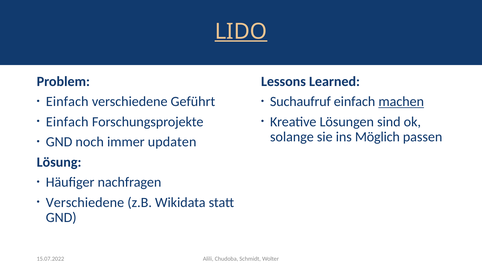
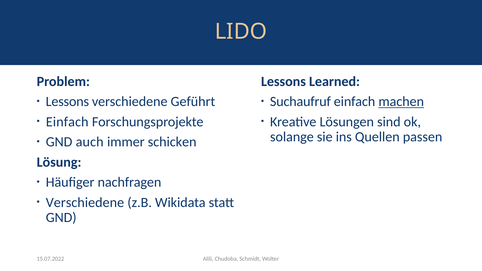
LIDO underline: present -> none (241, 31)
Einfach: Einfach -> Lessons (67, 102)
Möglich: Möglich -> Quellen (377, 137)
noch: noch -> auch (90, 142)
updaten: updaten -> schicken (172, 142)
